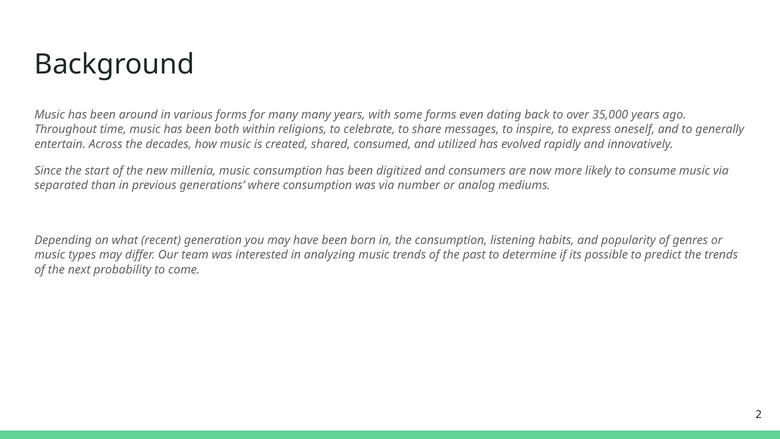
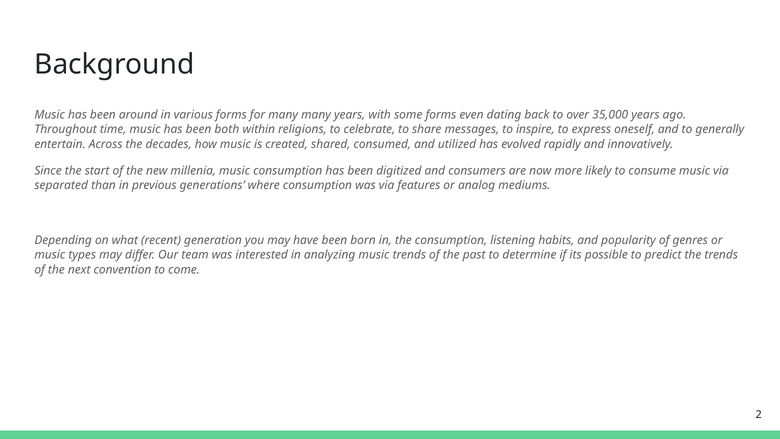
number: number -> features (419, 185)
probability: probability -> convention (122, 270)
